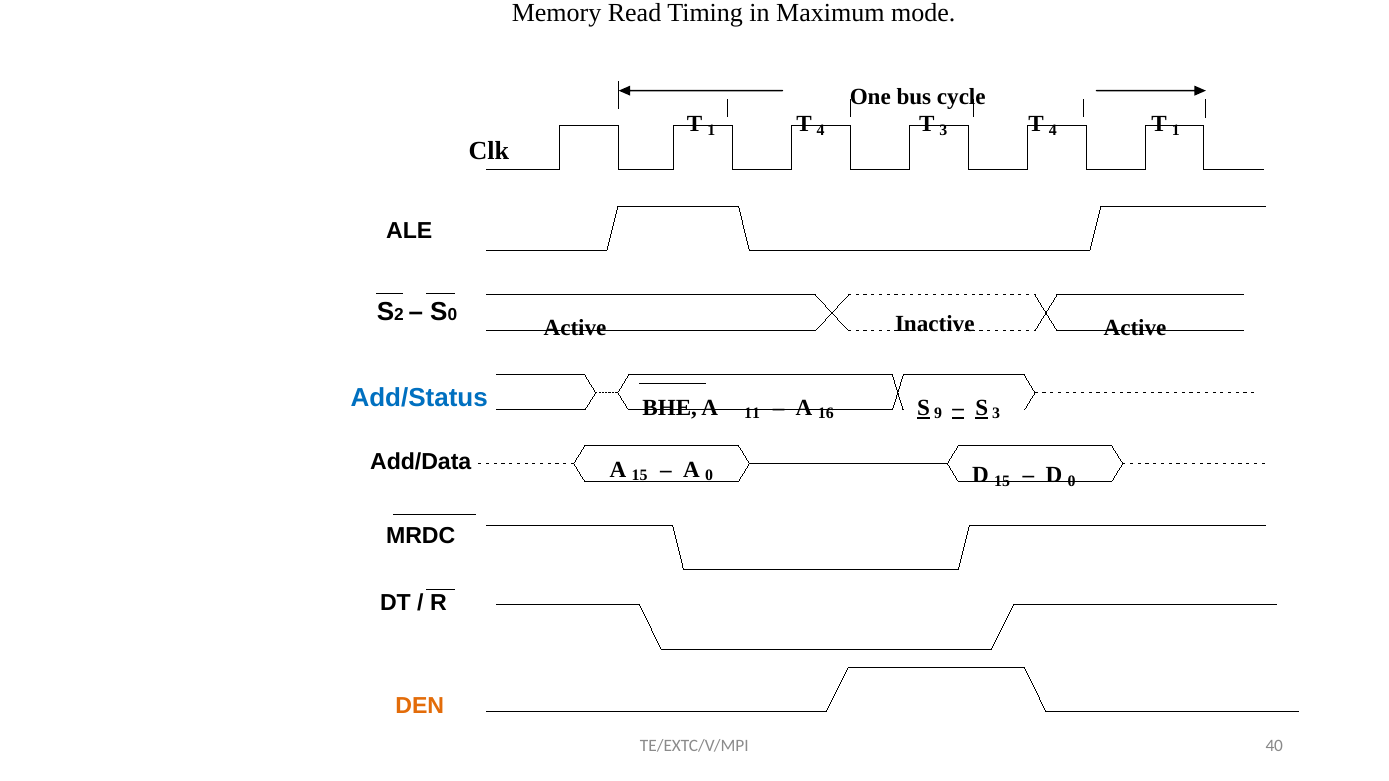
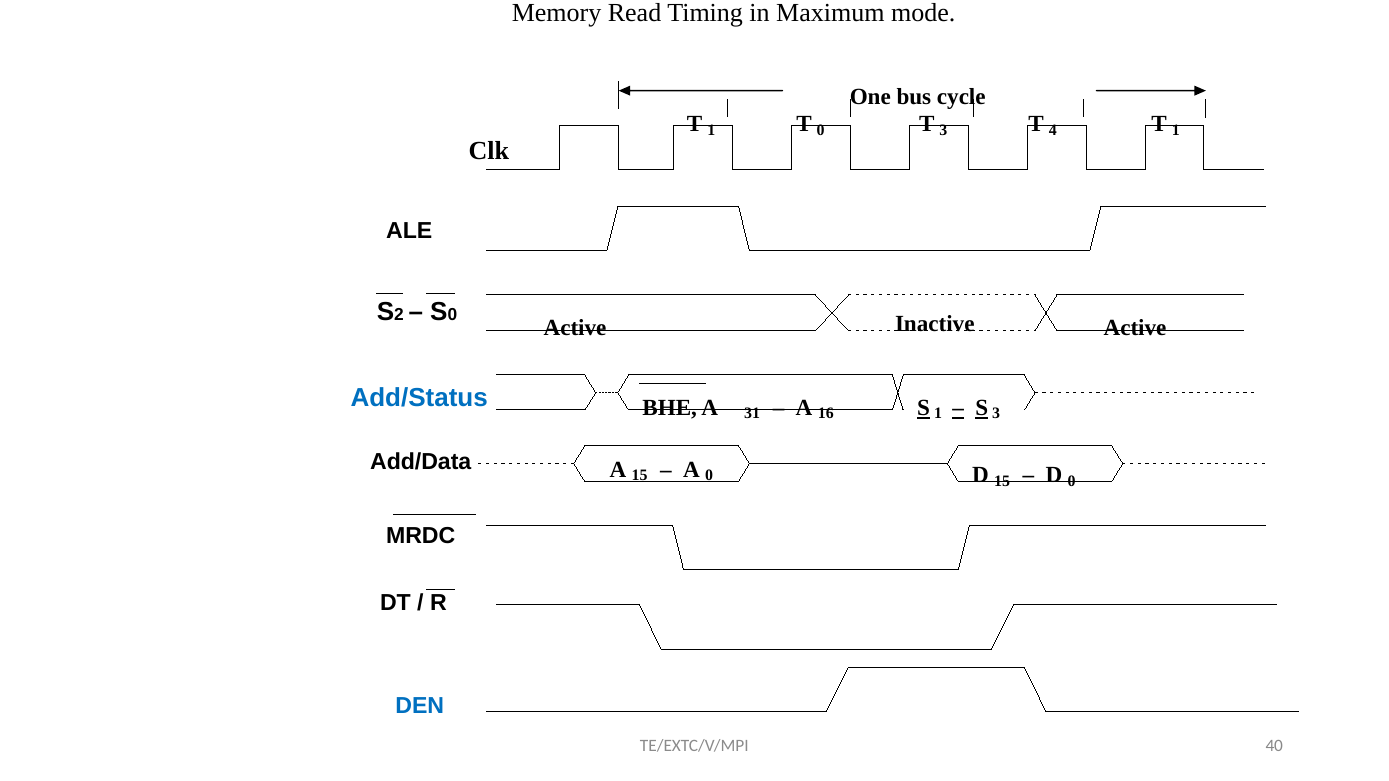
1 T 4: 4 -> 0 (821, 130)
11: 11 -> 31 (752, 414)
S 9: 9 -> 1 (938, 414)
DEN colour: orange -> blue (420, 706)
